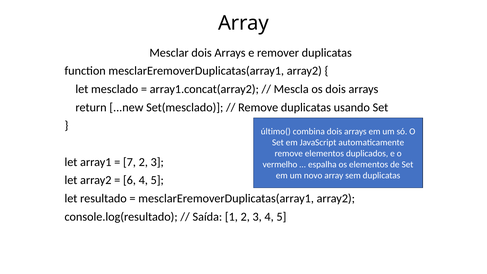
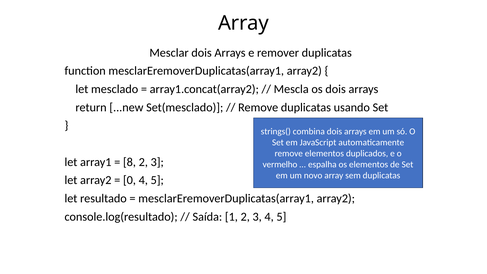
último(: último( -> strings( (276, 132)
7: 7 -> 8 (129, 162)
6: 6 -> 0 (129, 180)
